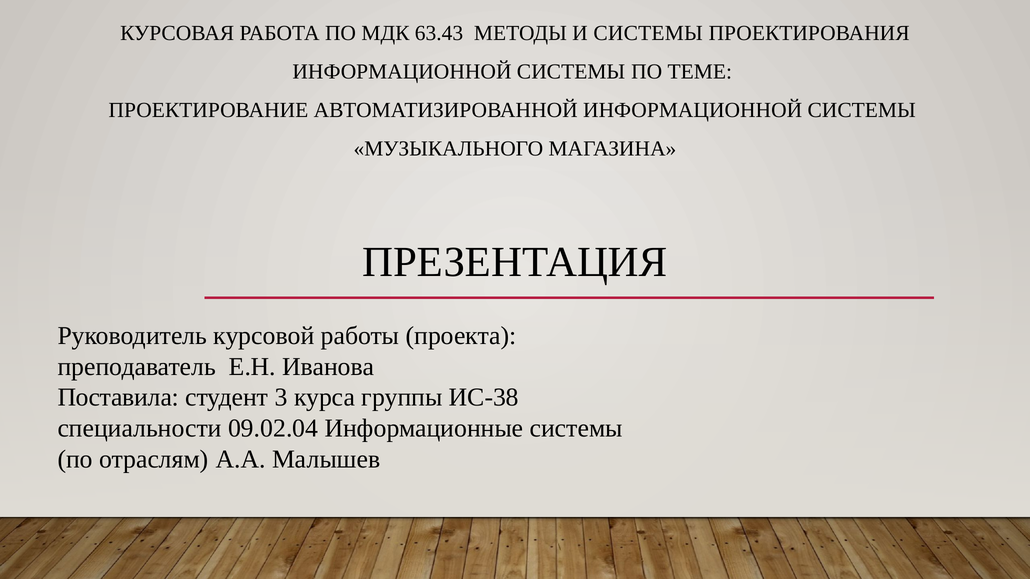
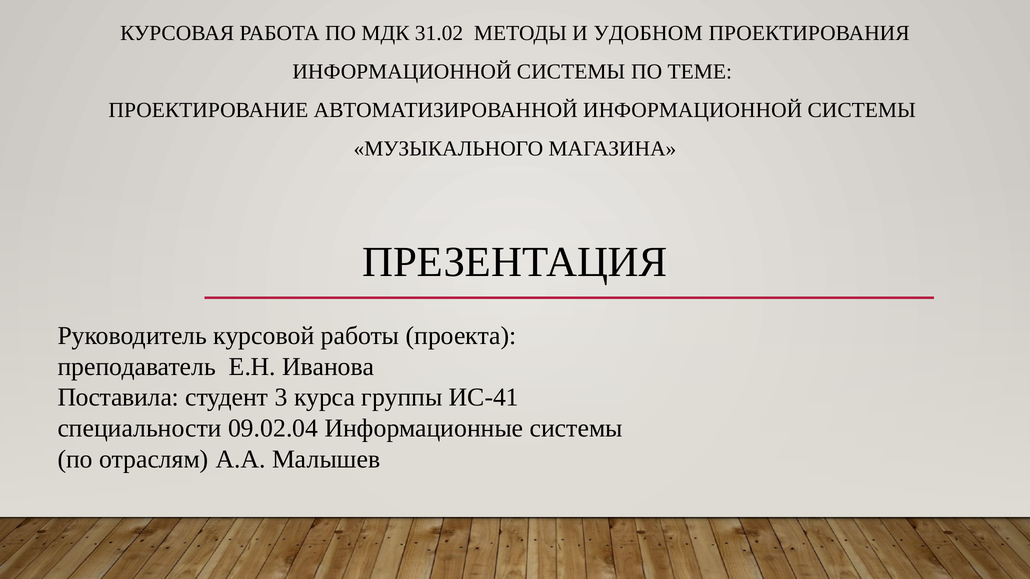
63.43: 63.43 -> 31.02 (439, 33)
И СИСТЕМЫ: СИСТЕМЫ -> УДОБНОМ (648, 33)
ИС-38: ИС-38 -> ИС-41 (484, 398)
